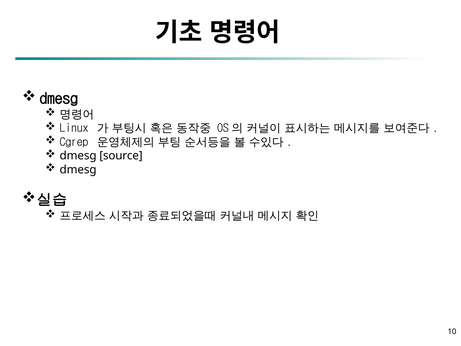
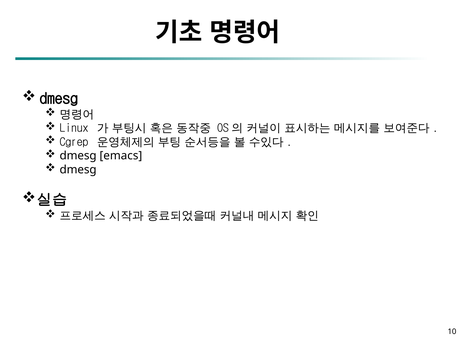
source: source -> emacs (121, 156)
